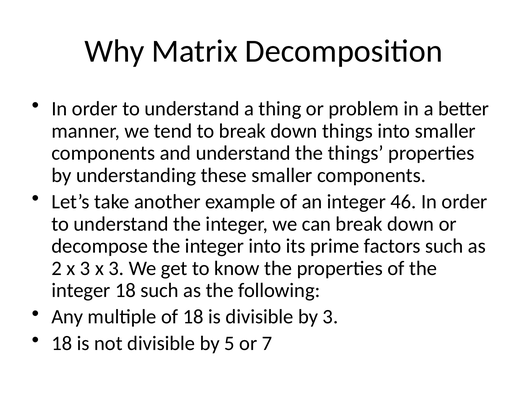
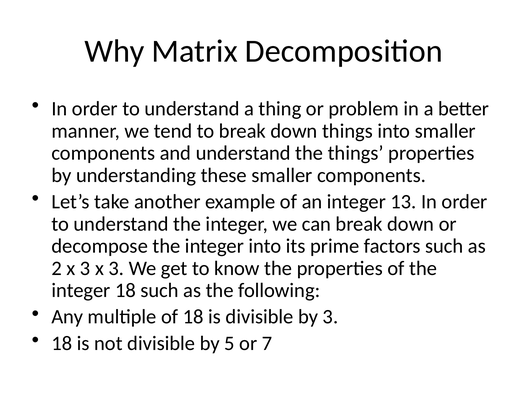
46: 46 -> 13 (403, 202)
